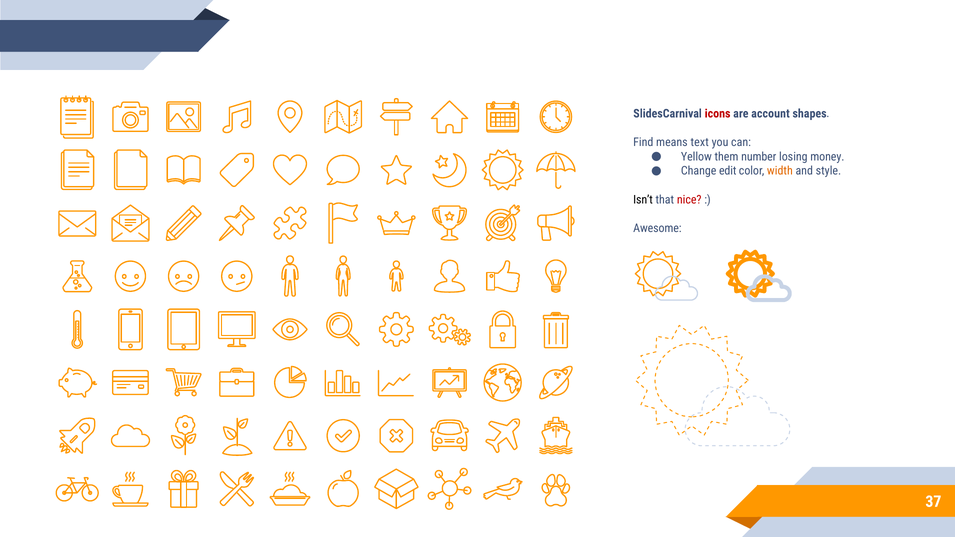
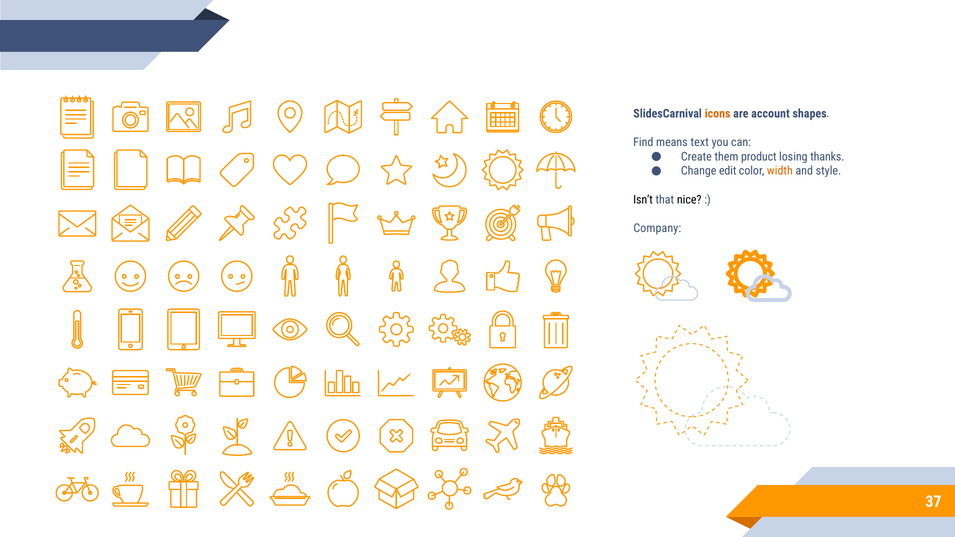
icons colour: red -> orange (718, 114)
Yellow: Yellow -> Create (696, 157)
number: number -> product (759, 157)
money: money -> thanks (827, 157)
nice colour: red -> black (689, 200)
Awesome: Awesome -> Company (657, 228)
